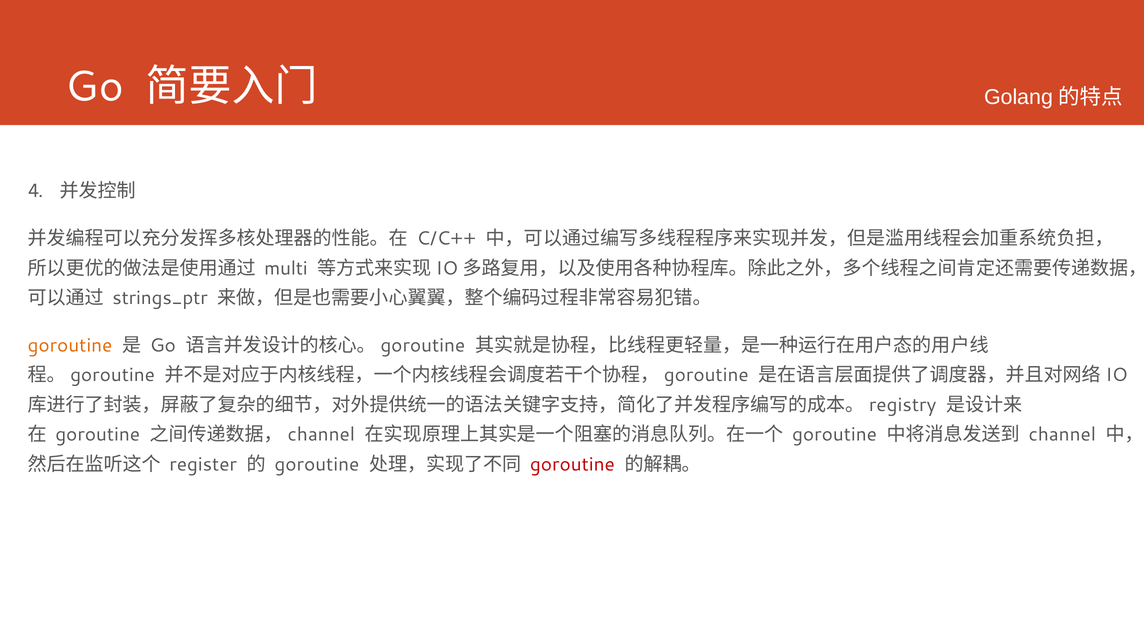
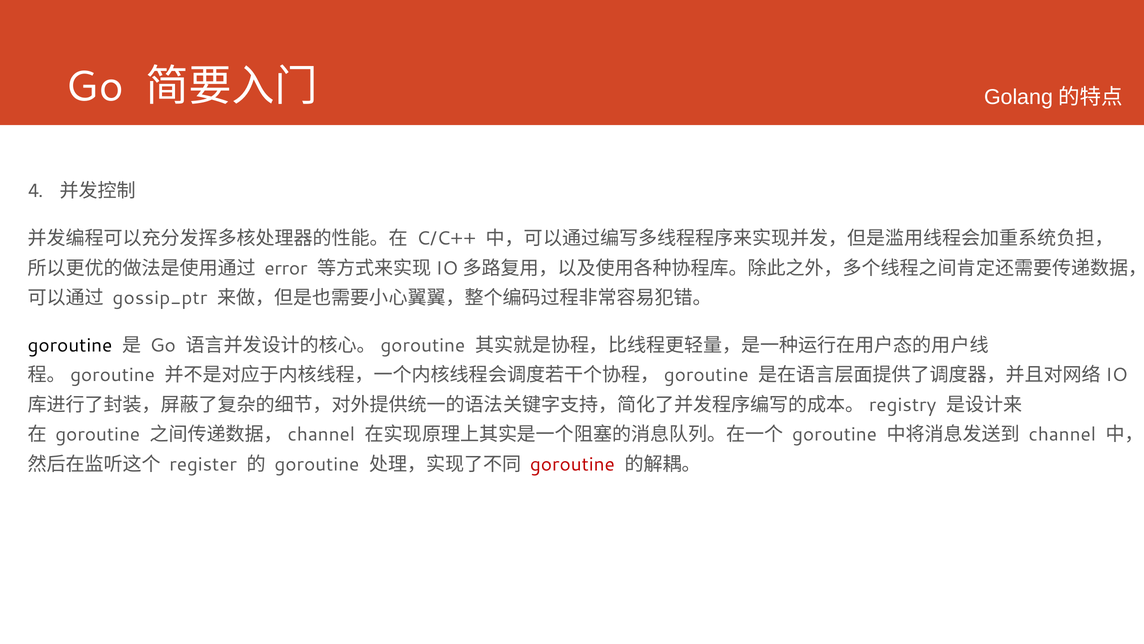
multi: multi -> error (286, 268)
strings_ptr: strings_ptr -> gossip_ptr (160, 298)
goroutine colour: orange -> black (70, 345)
